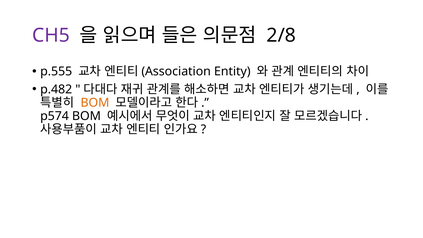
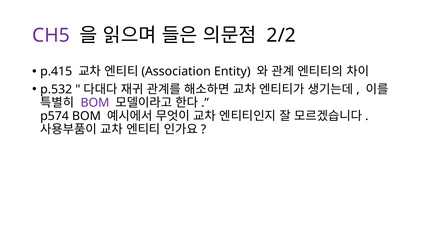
2/8: 2/8 -> 2/2 (281, 36)
p.555: p.555 -> p.415 (56, 72)
p.482: p.482 -> p.532 (56, 89)
BOM colour: orange -> purple (95, 103)
